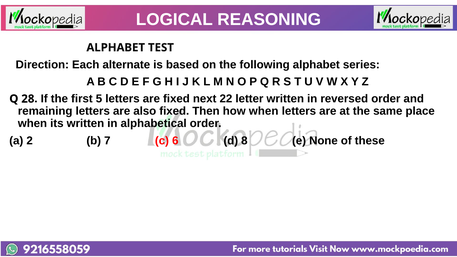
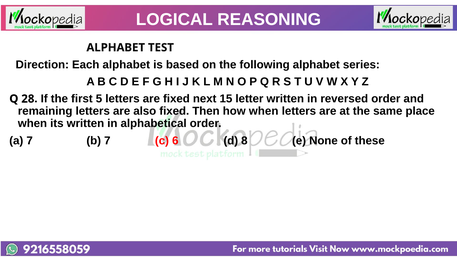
Each alternate: alternate -> alphabet (126, 65)
22: 22 -> 15 (226, 99)
a 2: 2 -> 7 (30, 141)
